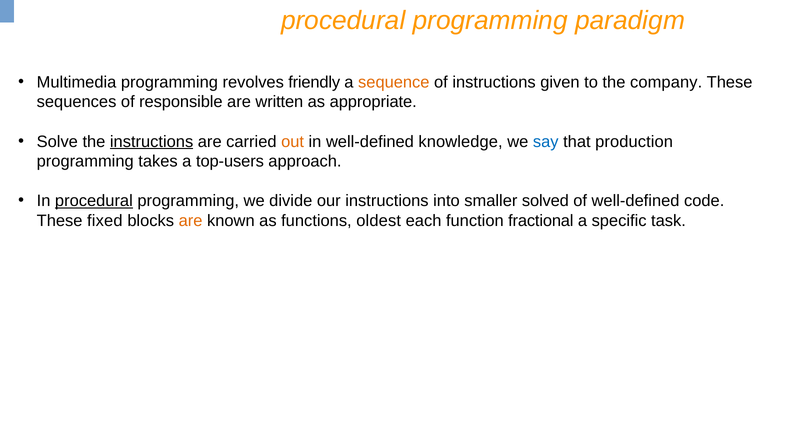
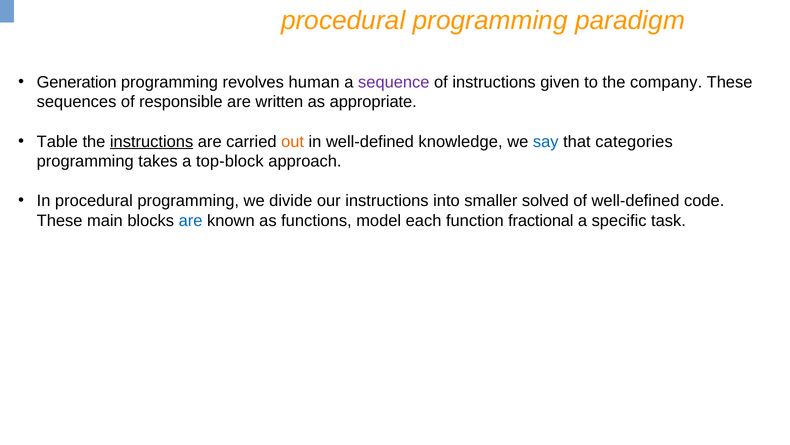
Multimedia: Multimedia -> Generation (77, 82)
friendly: friendly -> human (314, 82)
sequence colour: orange -> purple (394, 82)
Solve: Solve -> Table (57, 141)
production: production -> categories (634, 141)
top-users: top-users -> top-block (230, 161)
procedural underline: present -> none (94, 201)
fixed: fixed -> main (105, 220)
are colour: orange -> blue (191, 220)
oldest: oldest -> model (379, 220)
